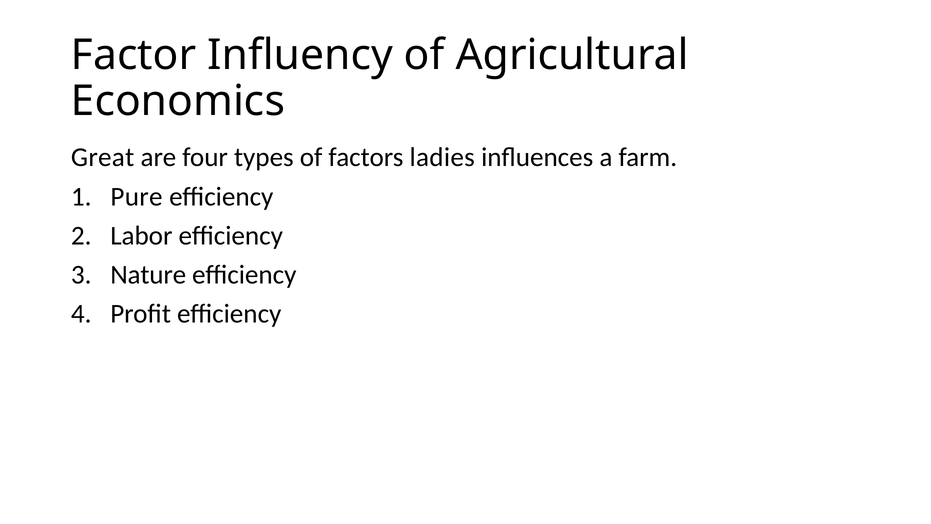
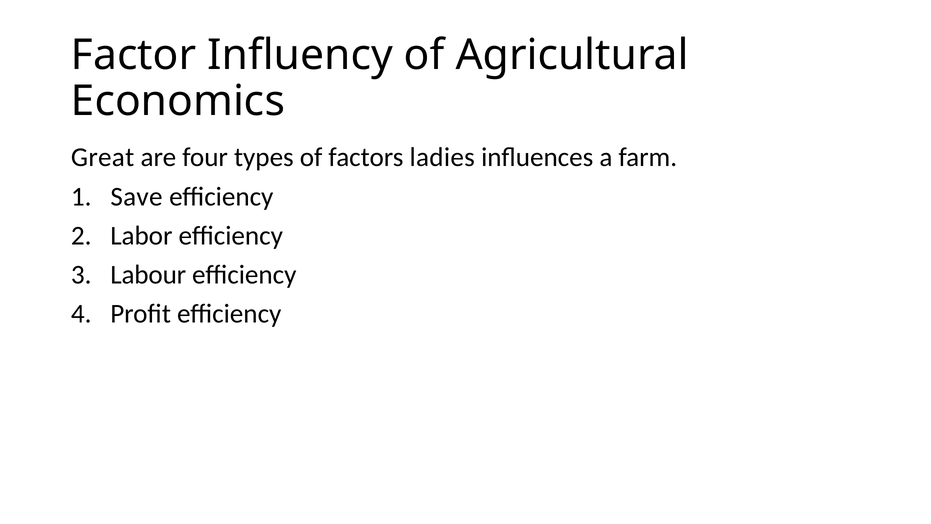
Pure: Pure -> Save (136, 196)
Nature: Nature -> Labour (148, 275)
